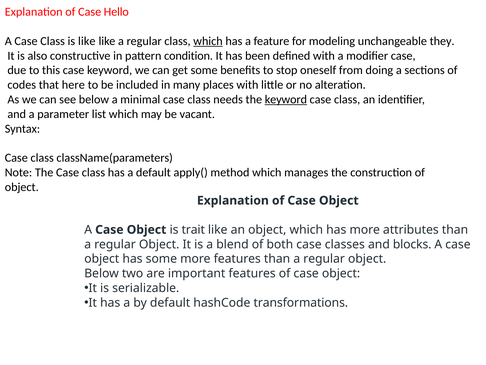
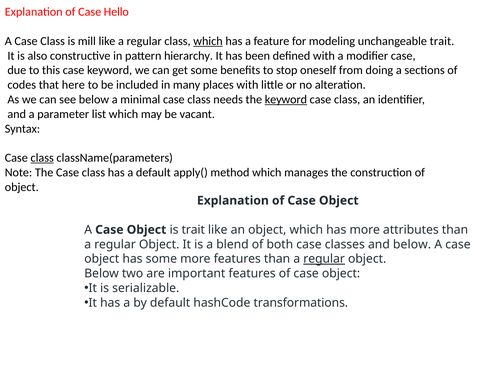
is like: like -> mill (87, 41)
unchangeable they: they -> trait (442, 41)
condition: condition -> hierarchy (189, 56)
class underline: none -> present (42, 158)
and blocks: blocks -> below (412, 244)
regular underline: none -> present (324, 259)
